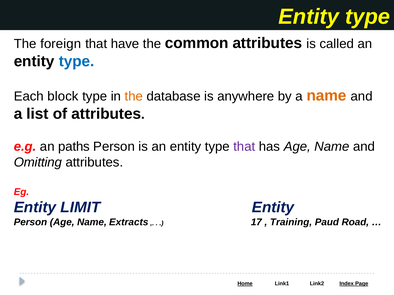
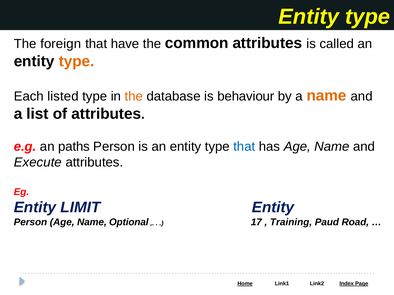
type colour: blue -> orange (77, 61)
block: block -> listed (63, 96)
anywhere: anywhere -> behaviour (246, 96)
that colour: purple -> blue (244, 147)
Omitting: Omitting -> Execute (38, 162)
Extracts: Extracts -> Optional (129, 222)
